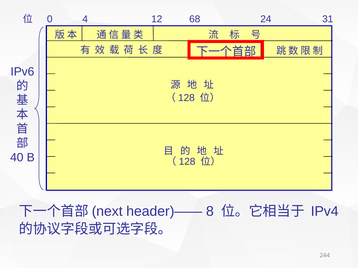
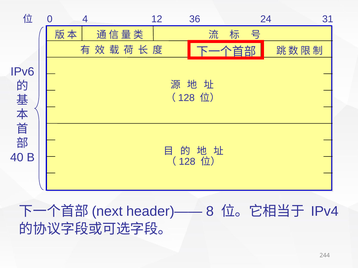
68: 68 -> 36 (195, 19)
